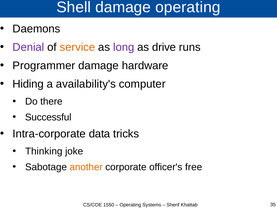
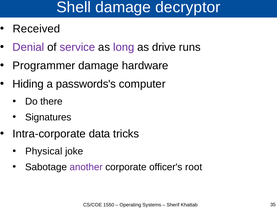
damage operating: operating -> decryptor (188, 7)
Daemons: Daemons -> Received (36, 29)
service colour: orange -> purple (77, 47)
availability's: availability's -> passwords's (86, 84)
Successful: Successful -> Signatures (48, 117)
Thinking: Thinking -> Physical (44, 151)
another colour: orange -> purple (86, 167)
free: free -> root (194, 167)
